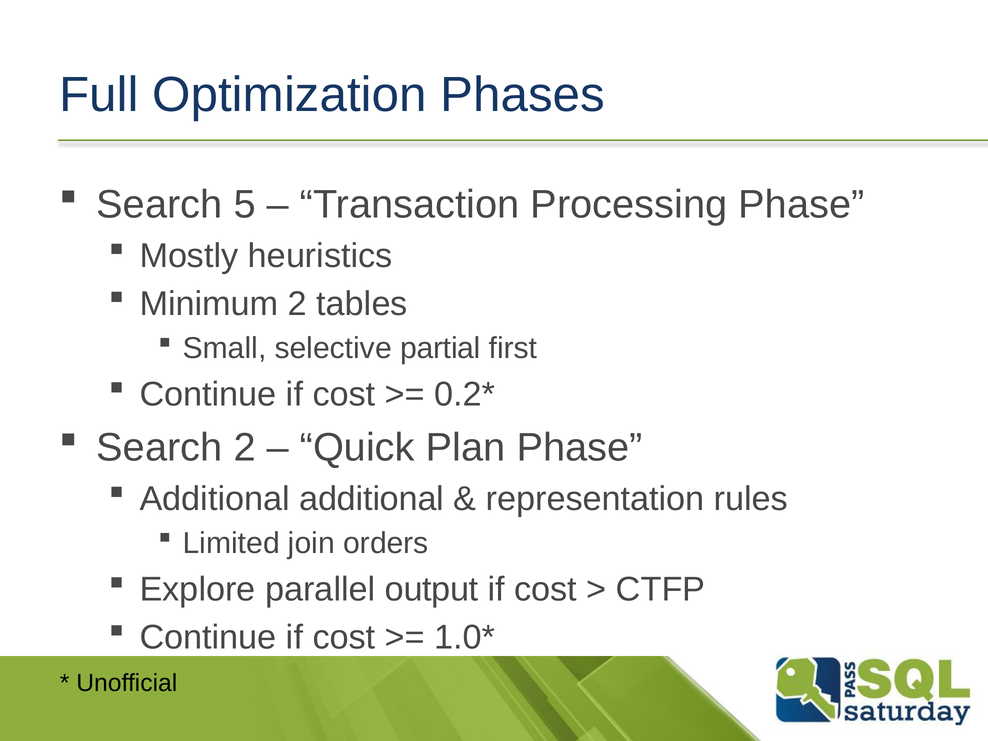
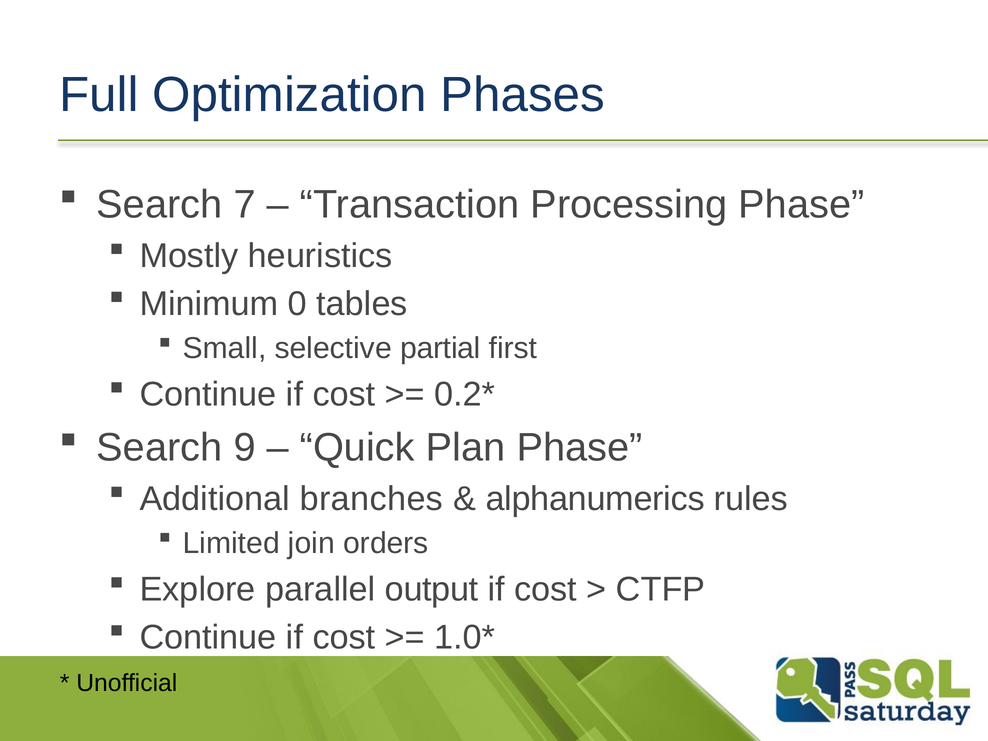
5: 5 -> 7 (245, 205)
Minimum 2: 2 -> 0 (297, 304)
Search 2: 2 -> 9 (245, 448)
Additional additional: additional -> branches (371, 499)
representation: representation -> alphanumerics (595, 499)
